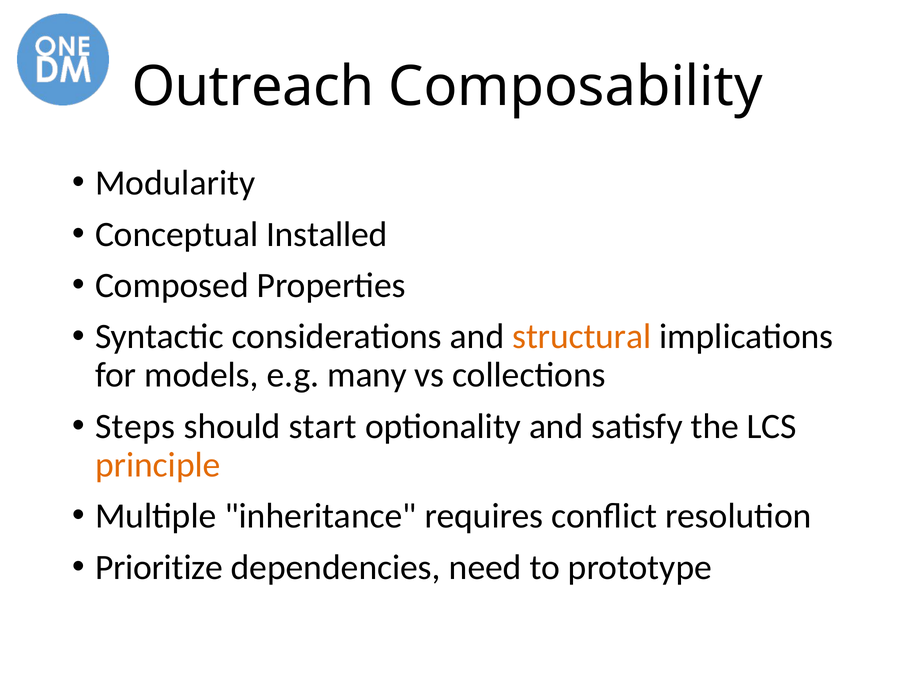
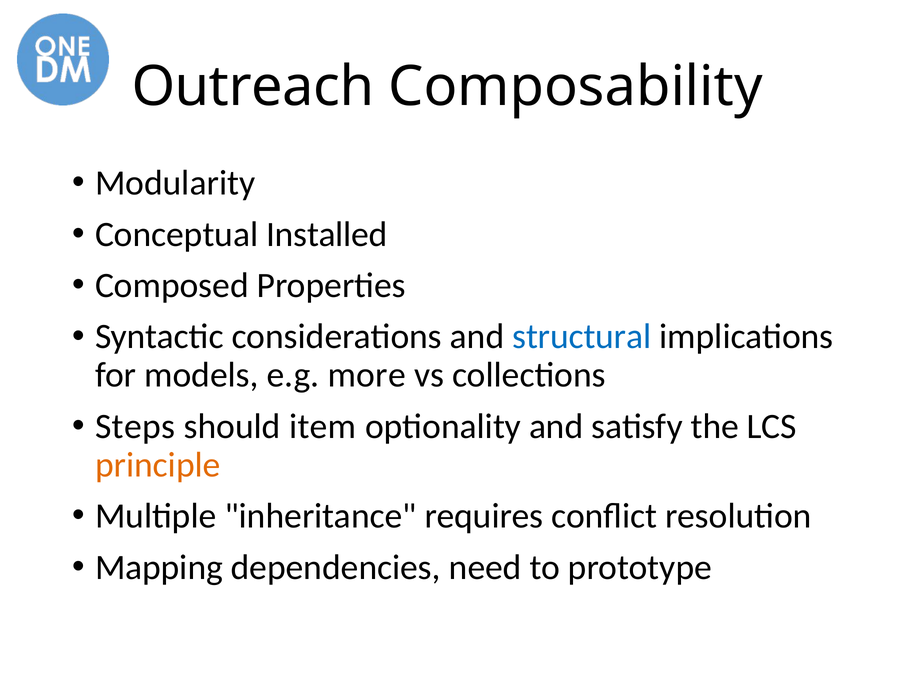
structural colour: orange -> blue (582, 337)
many: many -> more (367, 375)
start: start -> item (323, 426)
Prioritize: Prioritize -> Mapping (159, 567)
